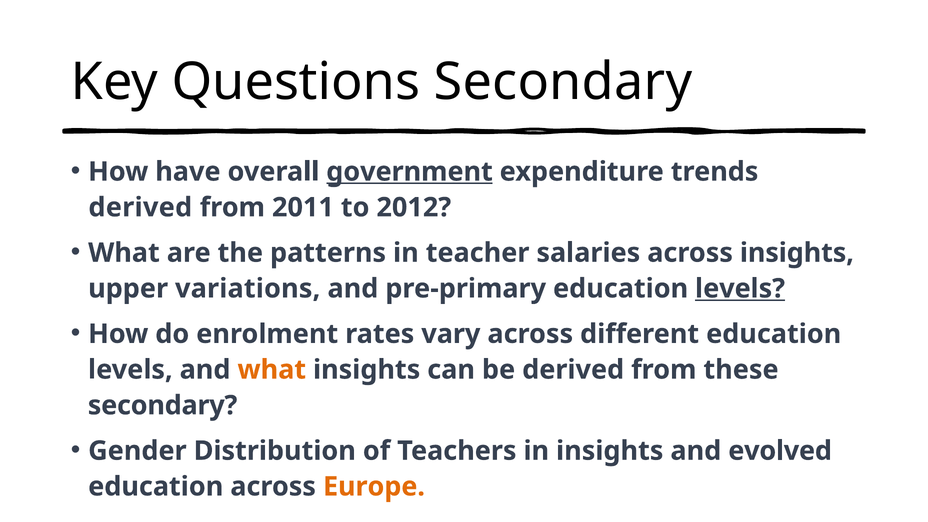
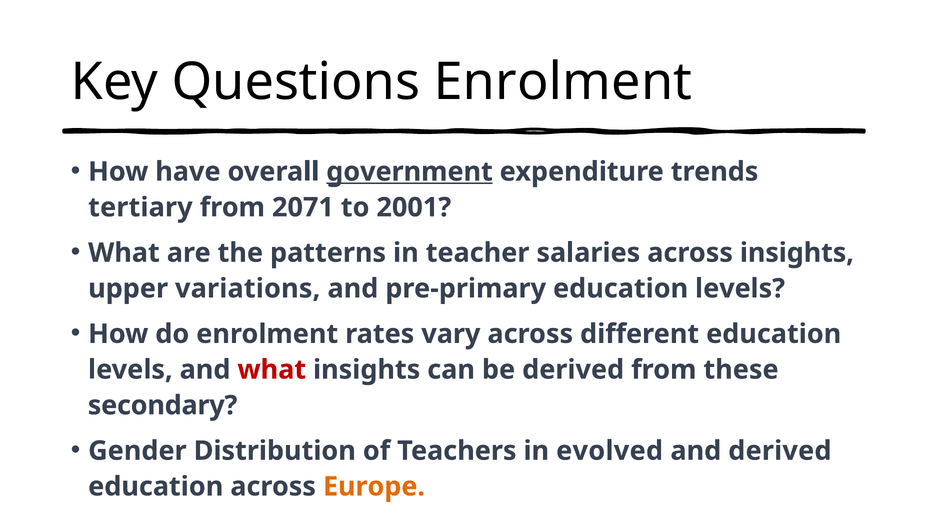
Questions Secondary: Secondary -> Enrolment (563, 82)
derived: derived -> tertiary (140, 207)
2011: 2011 -> 2071 (303, 207)
2012: 2012 -> 2001 (414, 207)
levels underline: present -> none (740, 289)
what colour: orange -> red (272, 370)
in insights: insights -> evolved (610, 451)
and evolved: evolved -> derived (780, 451)
